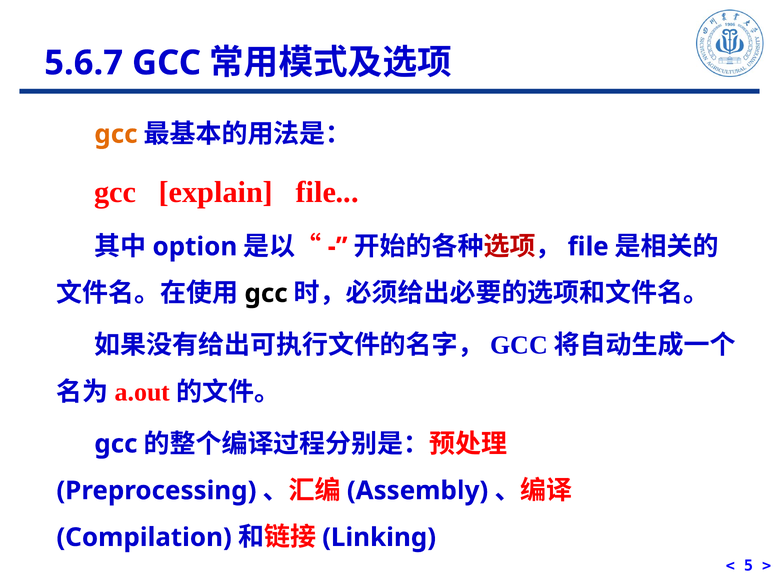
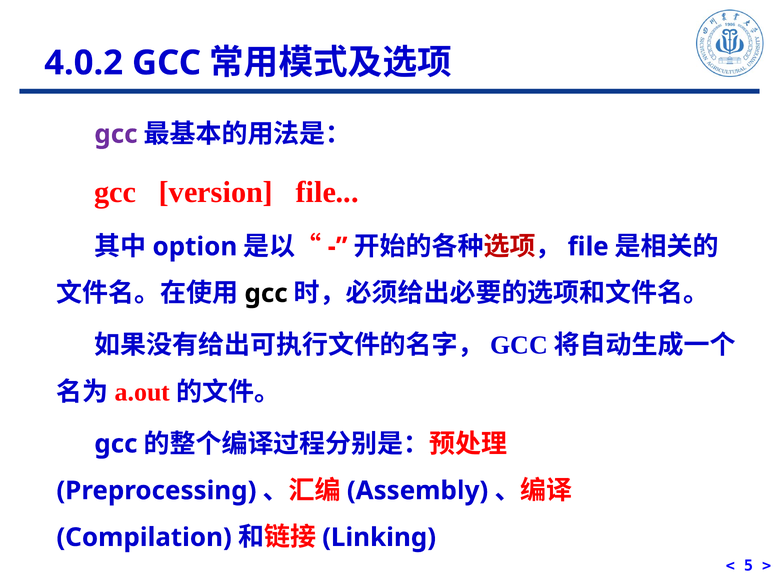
5.6.7: 5.6.7 -> 4.0.2 (84, 63)
gcc colour: orange -> purple (116, 134)
explain: explain -> version (216, 193)
